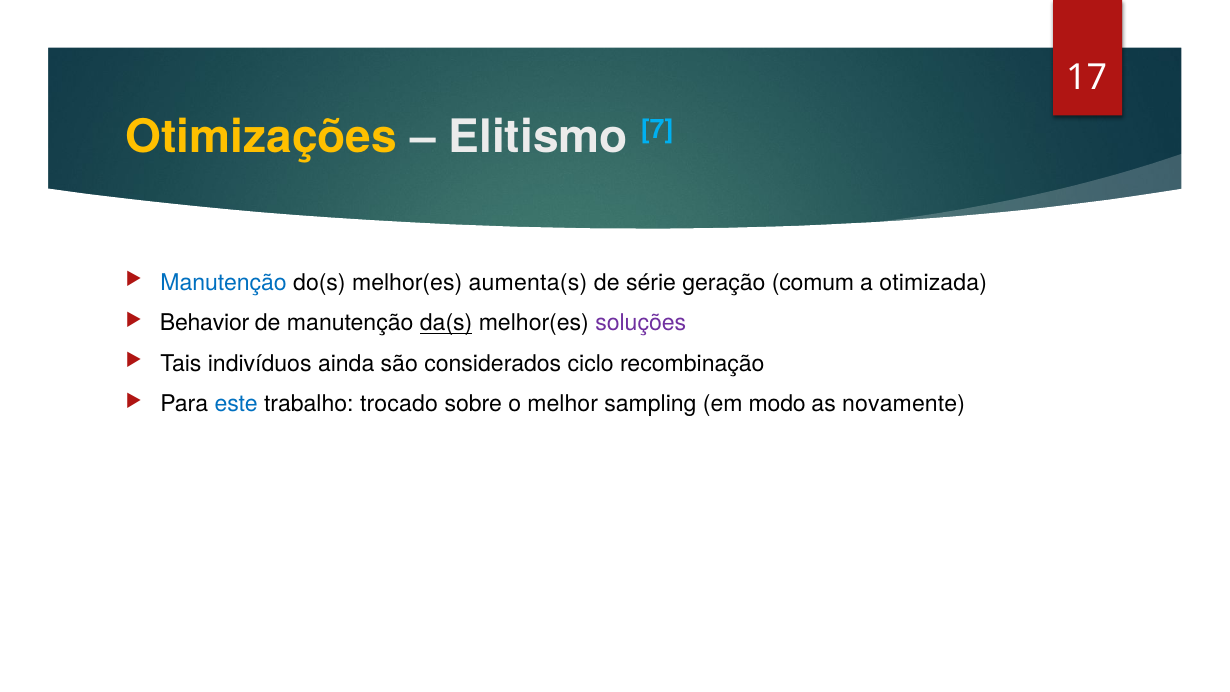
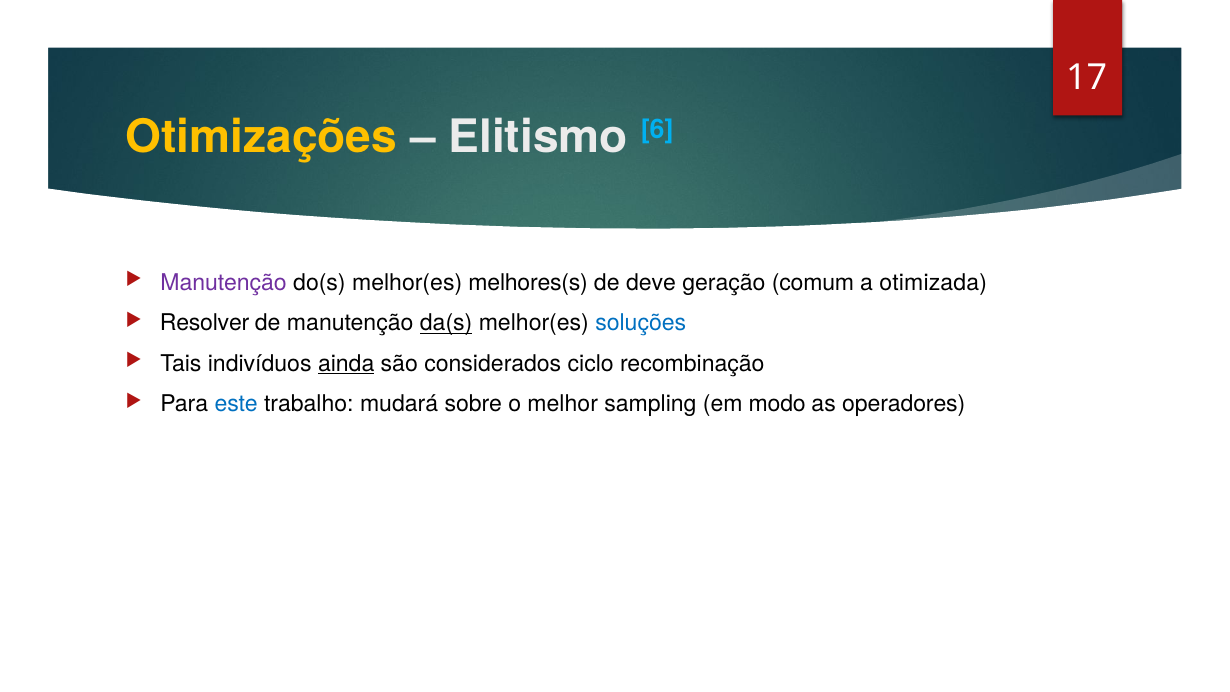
7: 7 -> 6 (657, 130)
Manutenção colour: blue -> purple (224, 283)
aumenta(s: aumenta(s -> melhores(s (528, 283)
série: série -> deve (651, 283)
Behavior: Behavior -> Resolver (205, 323)
soluções colour: purple -> blue (641, 323)
ainda underline: none -> present (346, 364)
trocado: trocado -> mudará (399, 404)
novamente: novamente -> operadores (904, 404)
